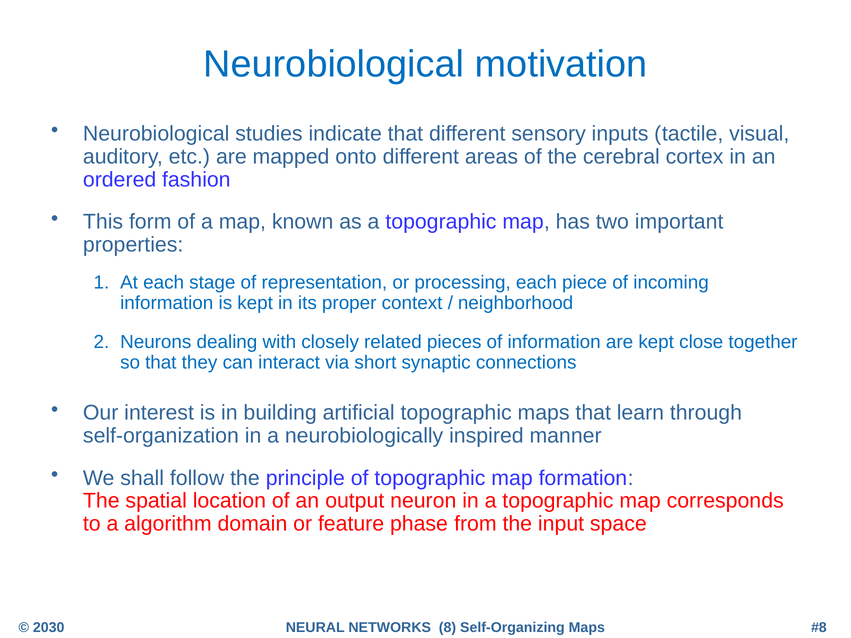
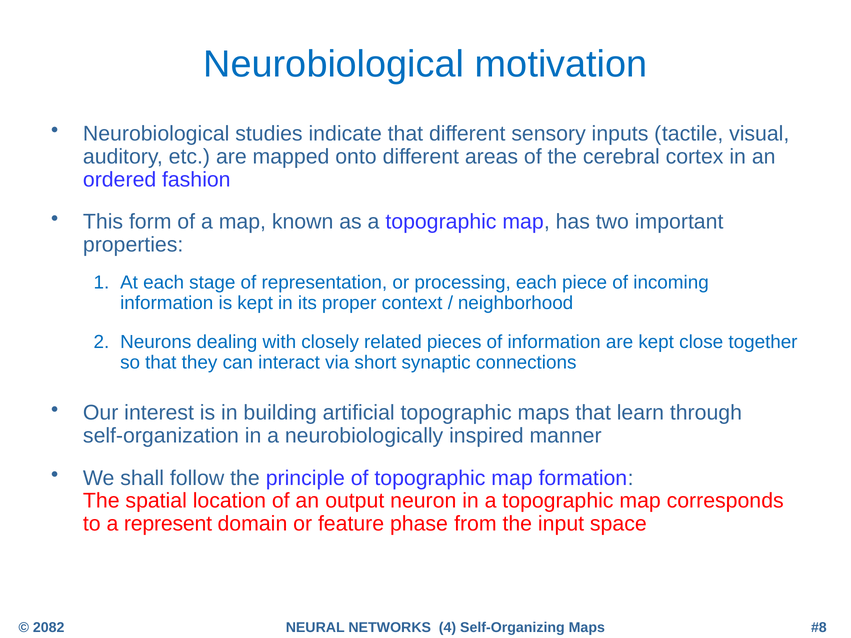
algorithm: algorithm -> represent (168, 524)
2030: 2030 -> 2082 (49, 628)
8: 8 -> 4 (448, 628)
